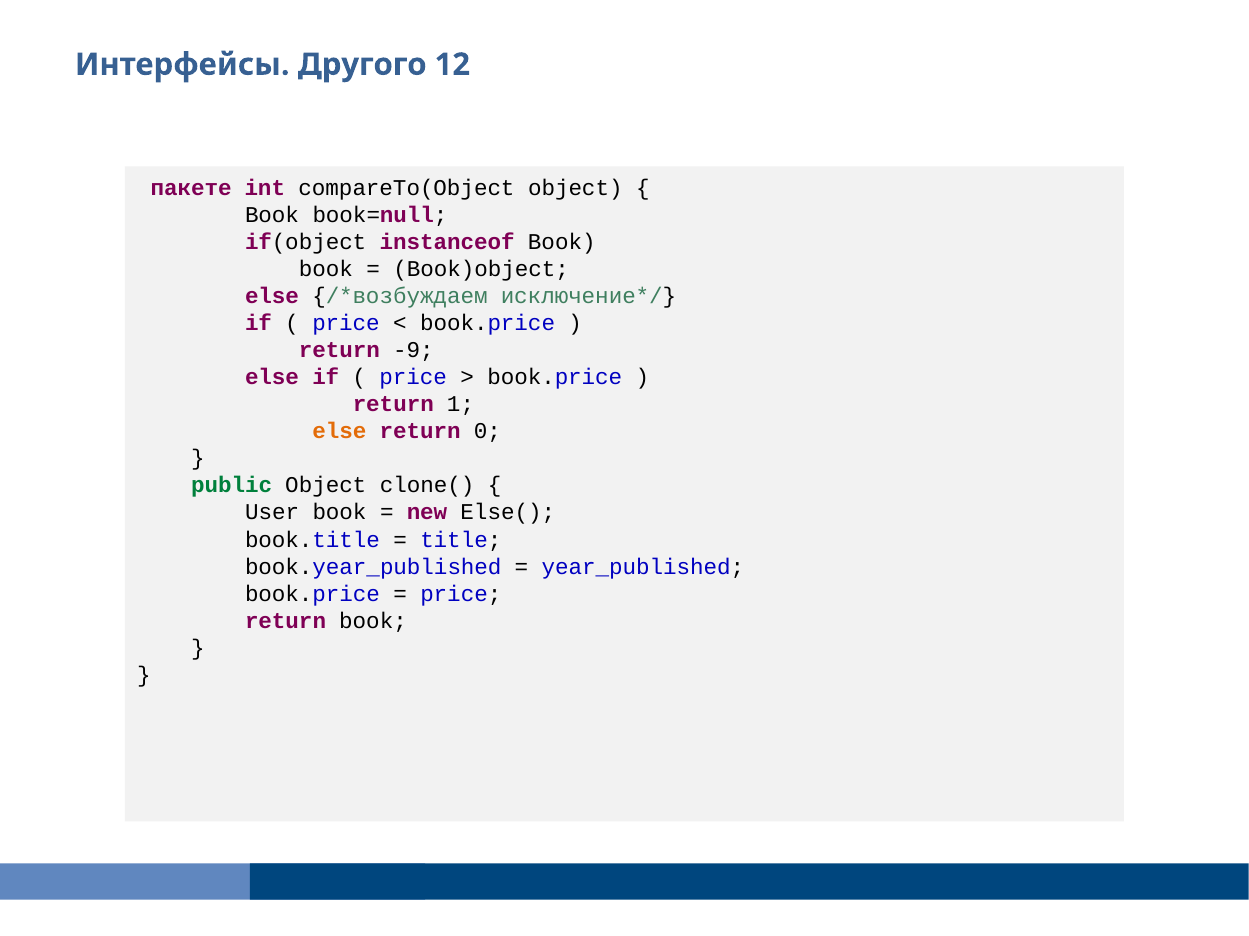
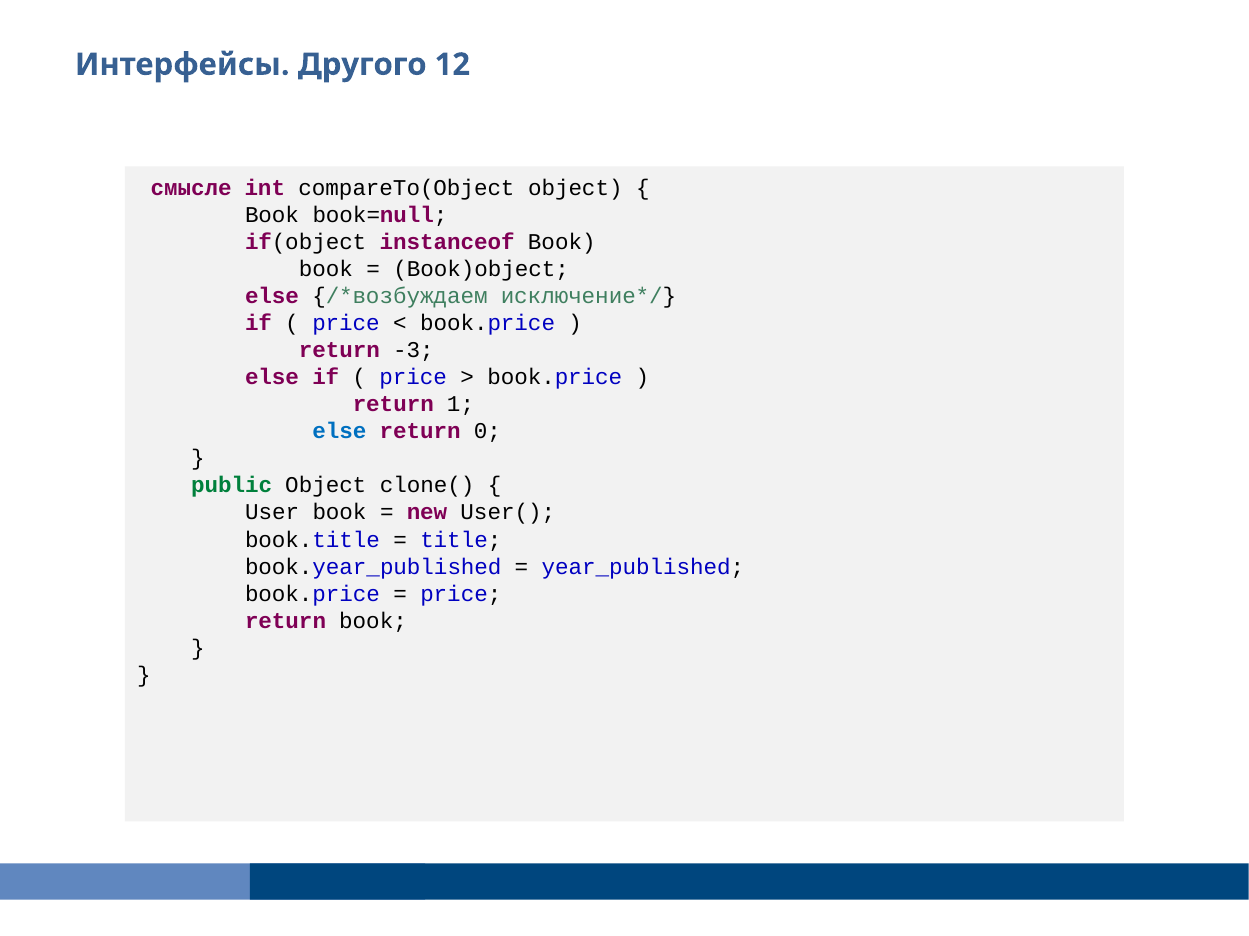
пакете: пакете -> смысле (191, 188)
-9: -9 -> -3 (413, 350)
else colour: orange -> blue (339, 432)
Else(: Else( -> User( (508, 513)
